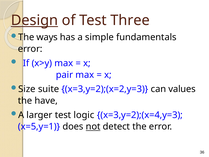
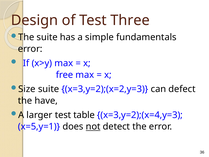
Design underline: present -> none (34, 20)
The ways: ways -> suite (47, 37)
pair: pair -> free (65, 75)
values: values -> defect (182, 89)
logic: logic -> table (84, 115)
